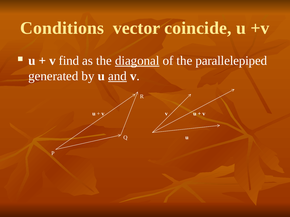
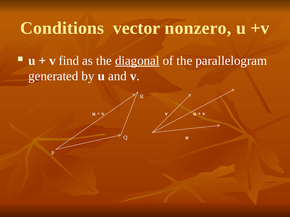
coincide: coincide -> nonzero (198, 28)
parallelepiped: parallelepiped -> parallelogram (231, 61)
and underline: present -> none (117, 76)
